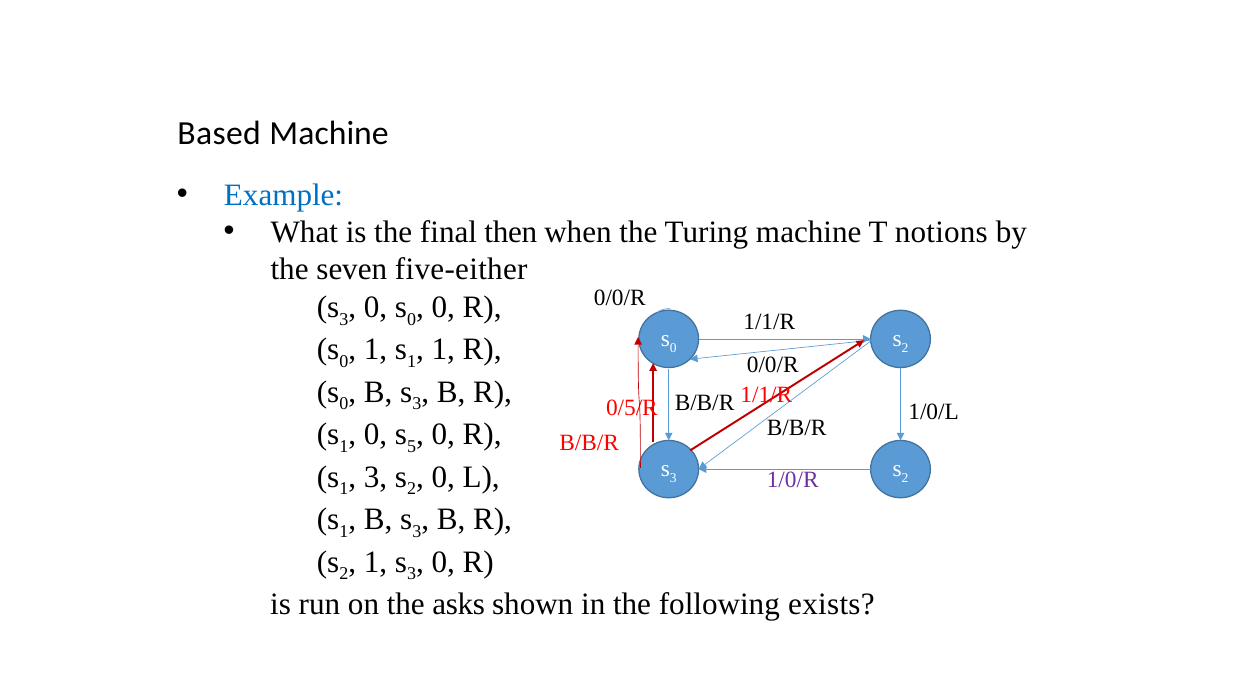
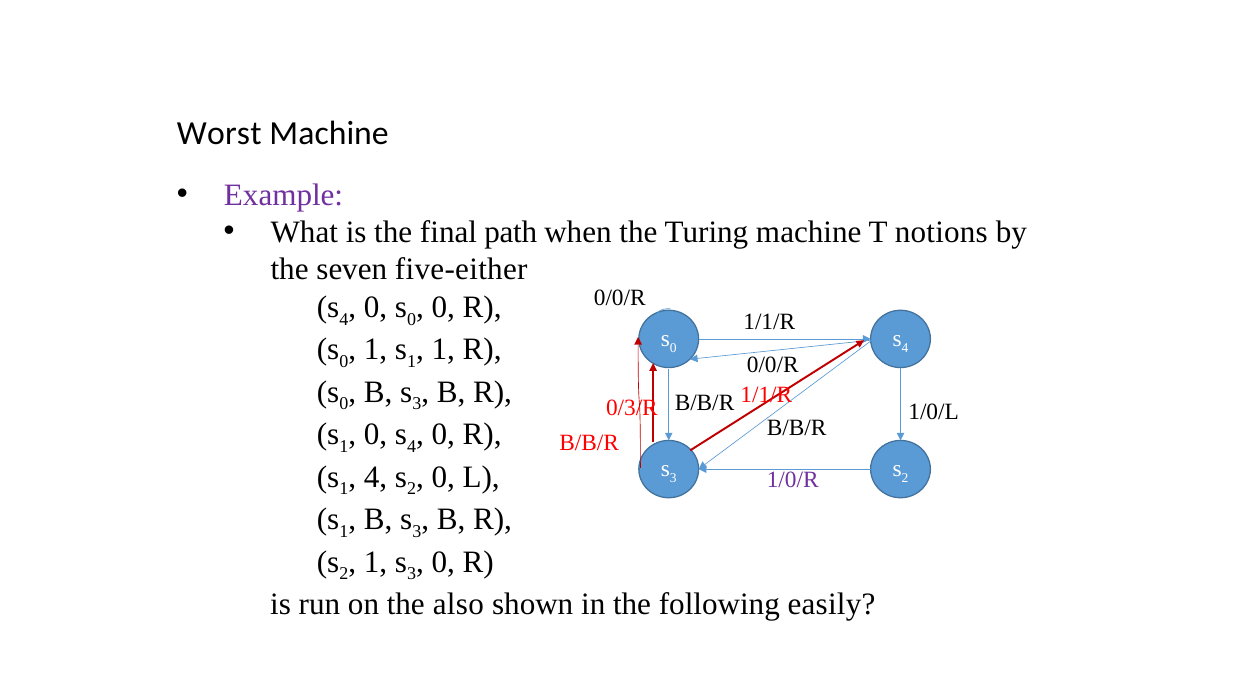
Based: Based -> Worst (219, 133)
Example colour: blue -> purple (284, 195)
then: then -> path (511, 232)
3: 3 -> 4 (344, 319)
2: 2 -> 4 (905, 348)
0/5/R: 0/5/R -> 0/3/R (632, 408)
5: 5 -> 4 (412, 447)
3: 3 -> 4 (376, 477)
asks: asks -> also (458, 605)
exists: exists -> easily (831, 605)
